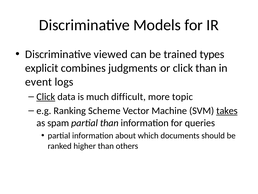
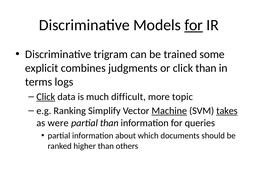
for underline: none -> present (194, 25)
viewed: viewed -> trigram (111, 54)
types: types -> some (212, 54)
event: event -> terms (39, 82)
Scheme: Scheme -> Simplify (104, 111)
Machine underline: none -> present (169, 111)
spam: spam -> were (58, 123)
